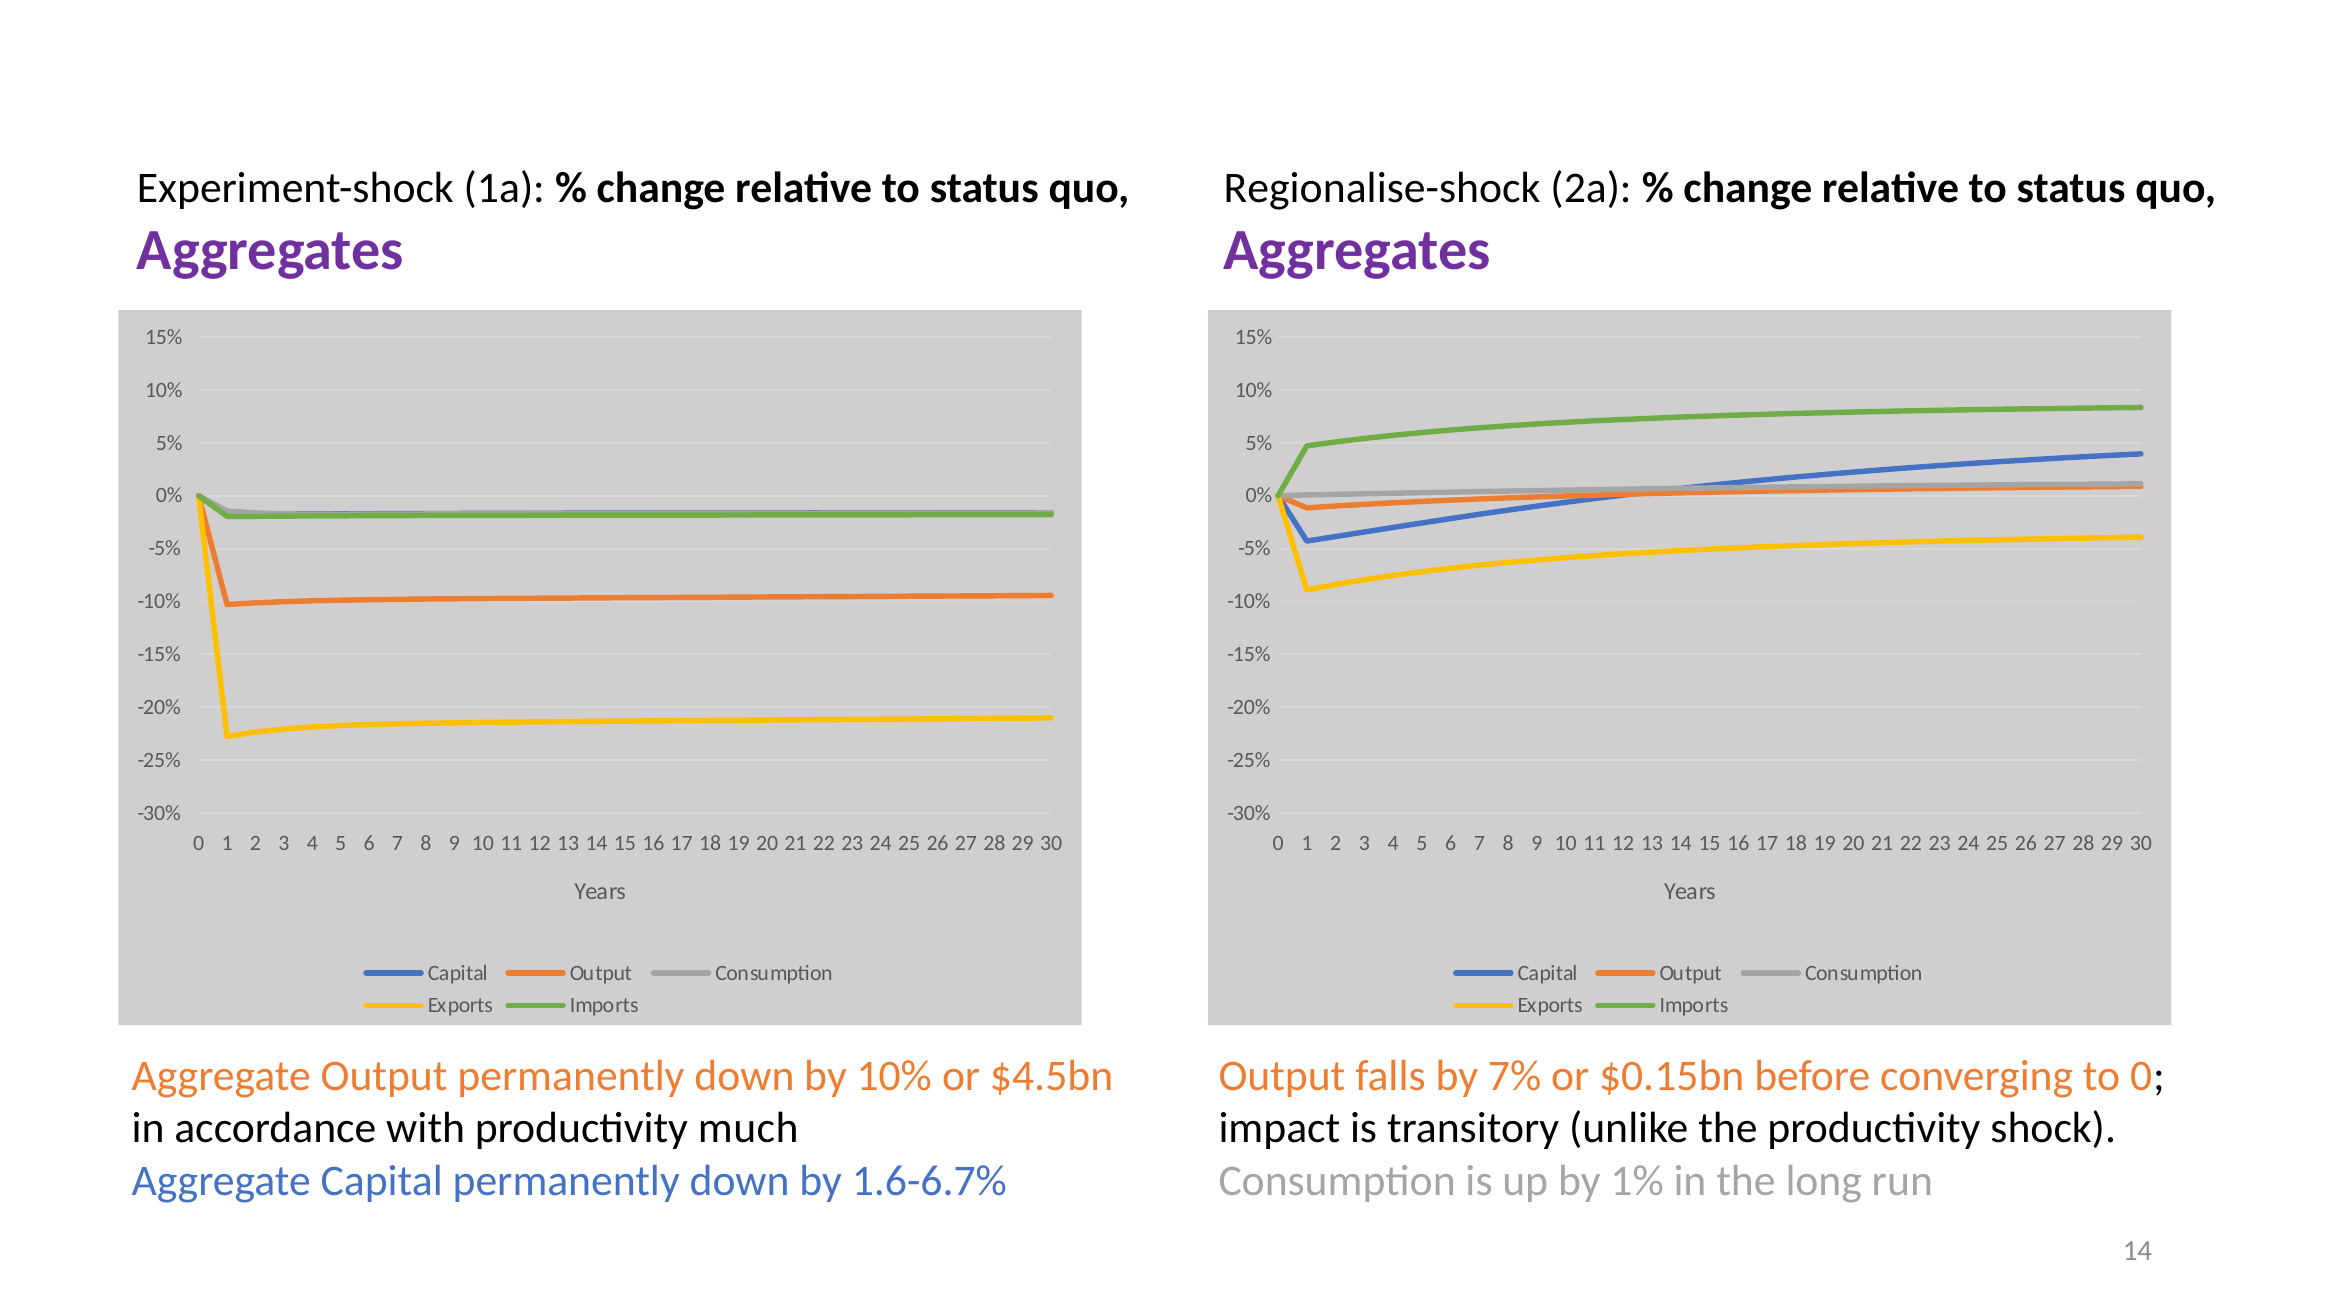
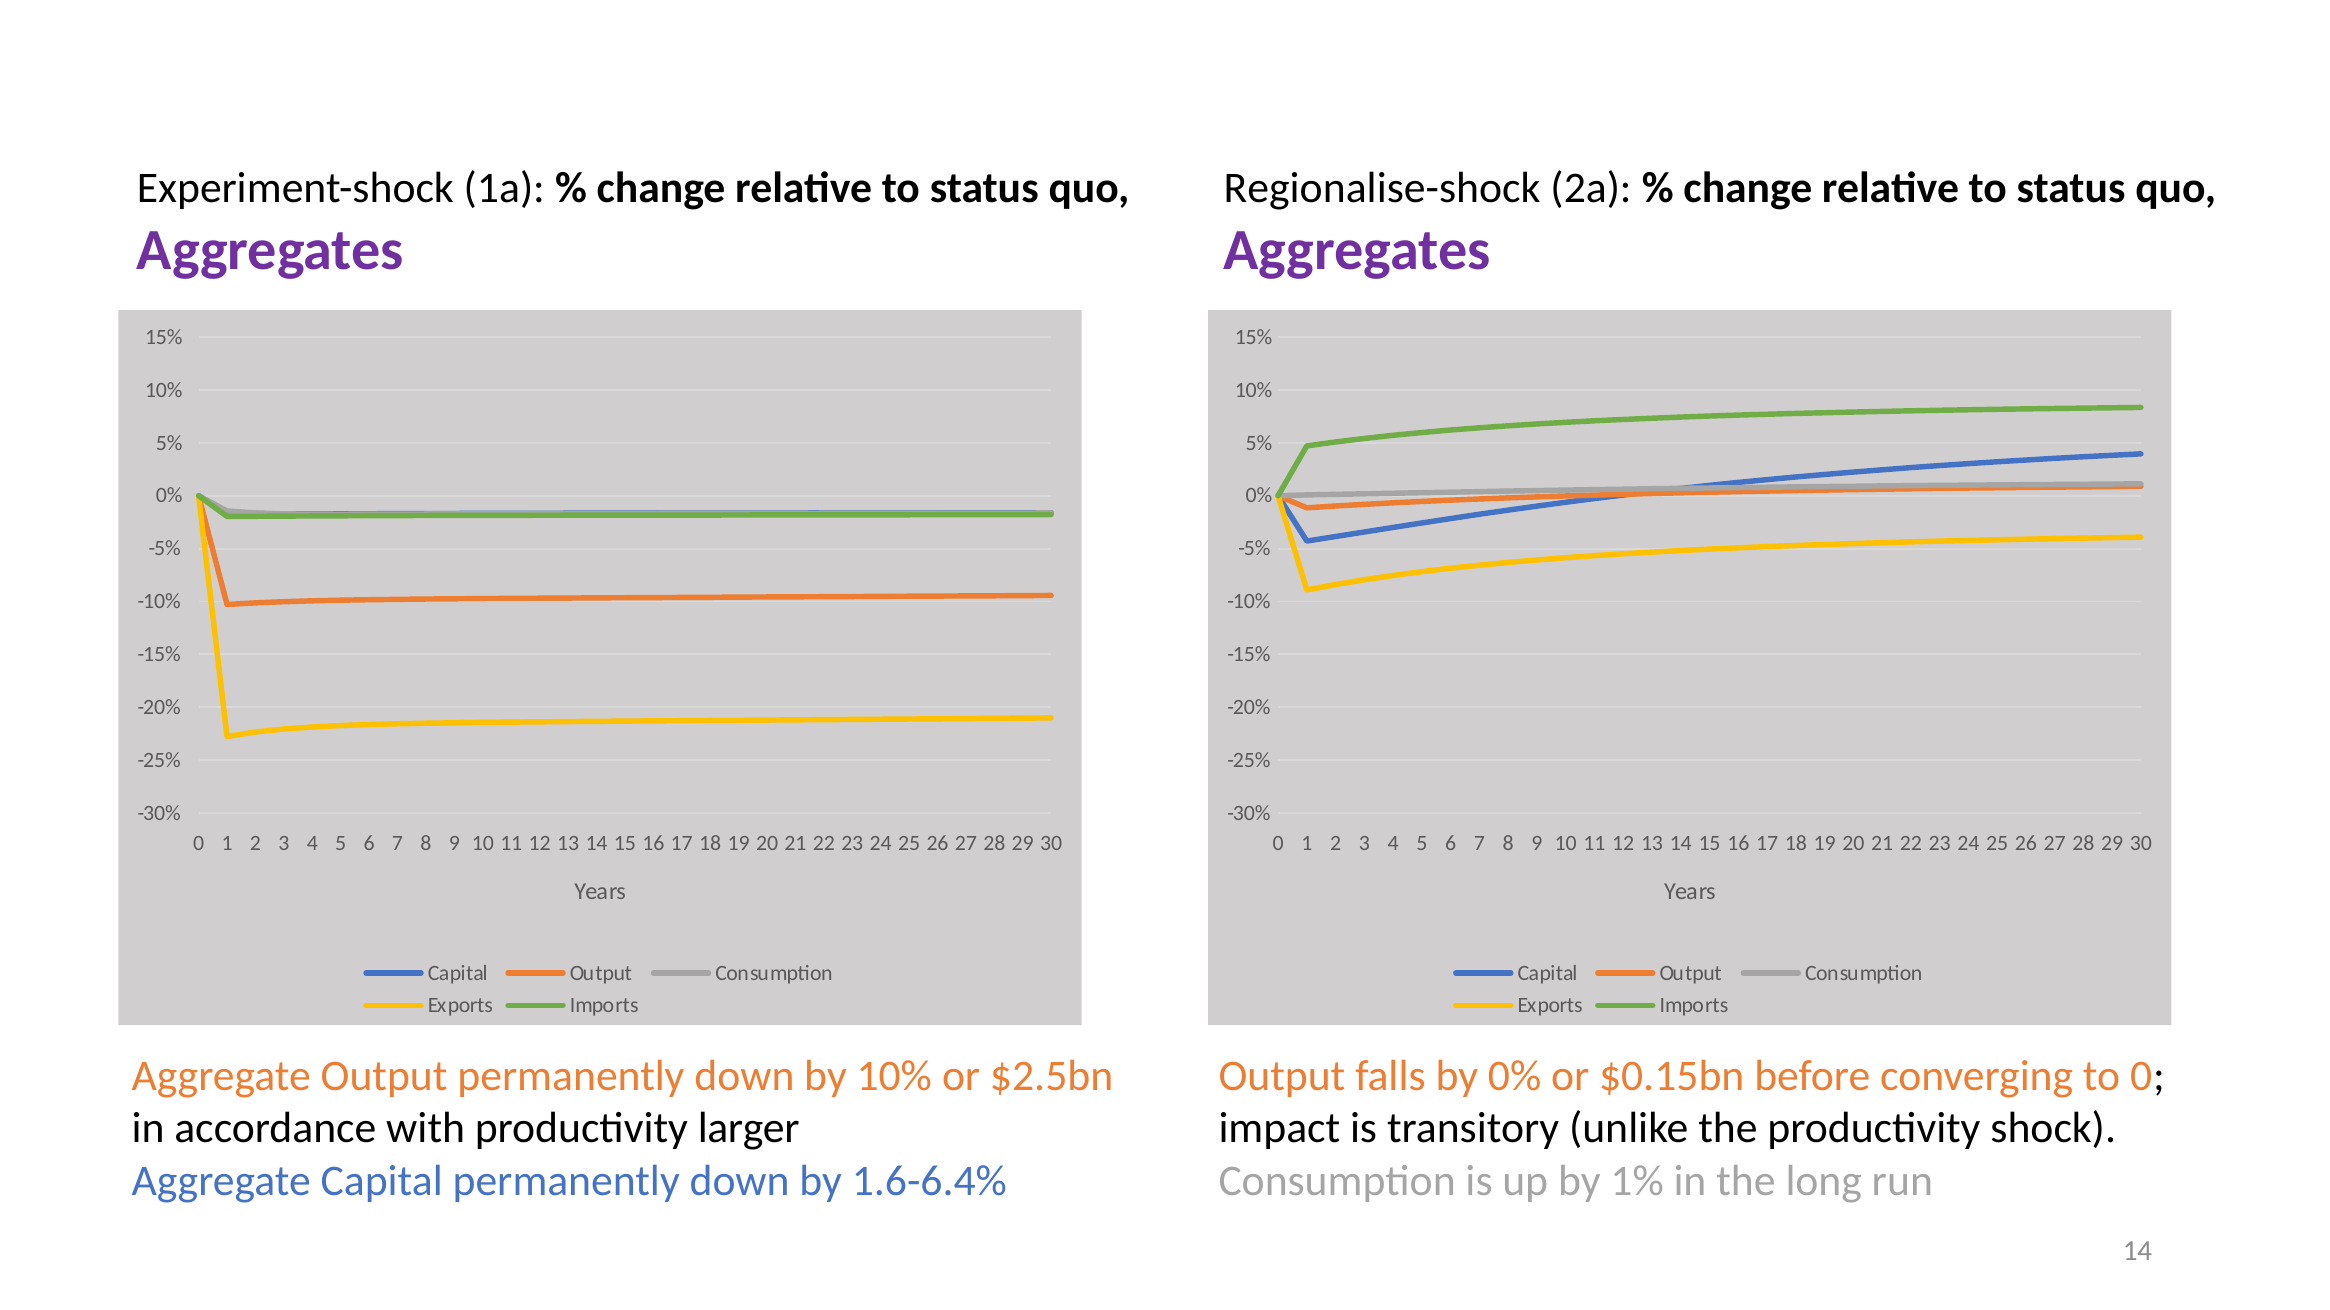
$4.5bn: $4.5bn -> $2.5bn (1052, 1076)
by 7%: 7% -> 0% (1515, 1076)
much: much -> larger (749, 1129)
1.6-6.7%: 1.6-6.7% -> 1.6-6.4% (929, 1181)
